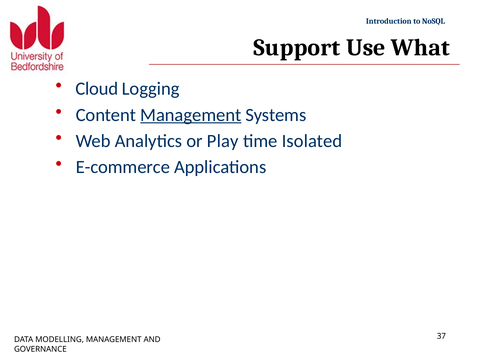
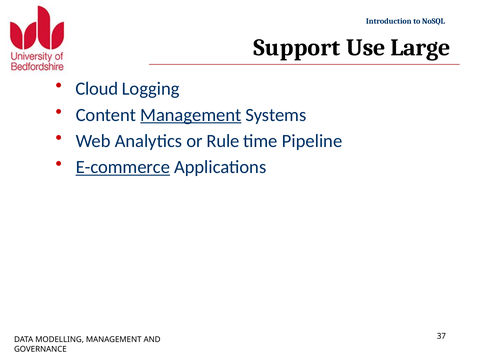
What: What -> Large (420, 48)
Play: Play -> Rule (223, 141)
Isolated: Isolated -> Pipeline (312, 141)
E-commerce underline: none -> present (123, 167)
